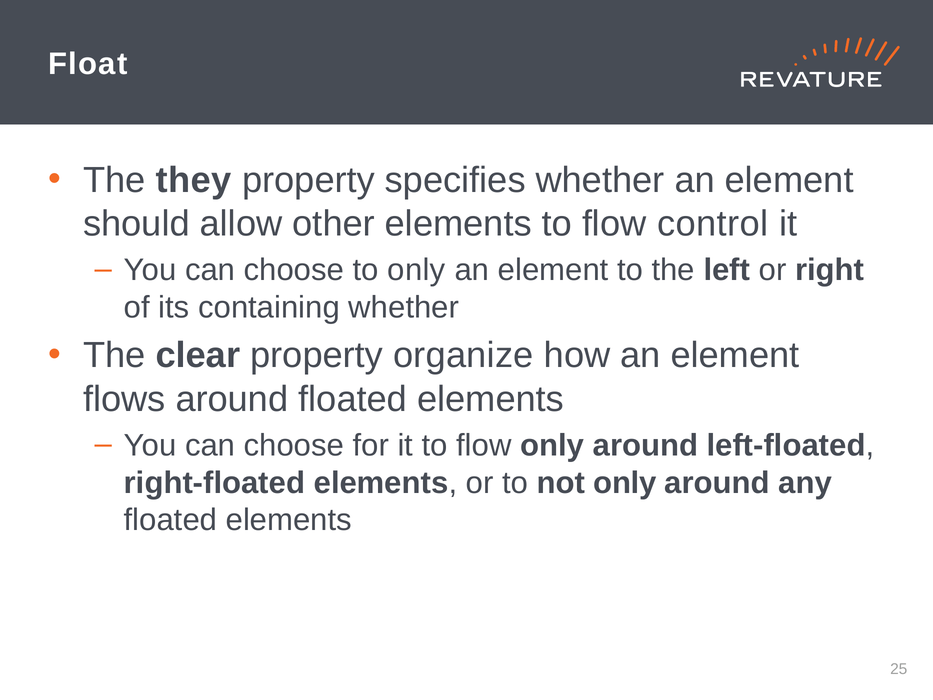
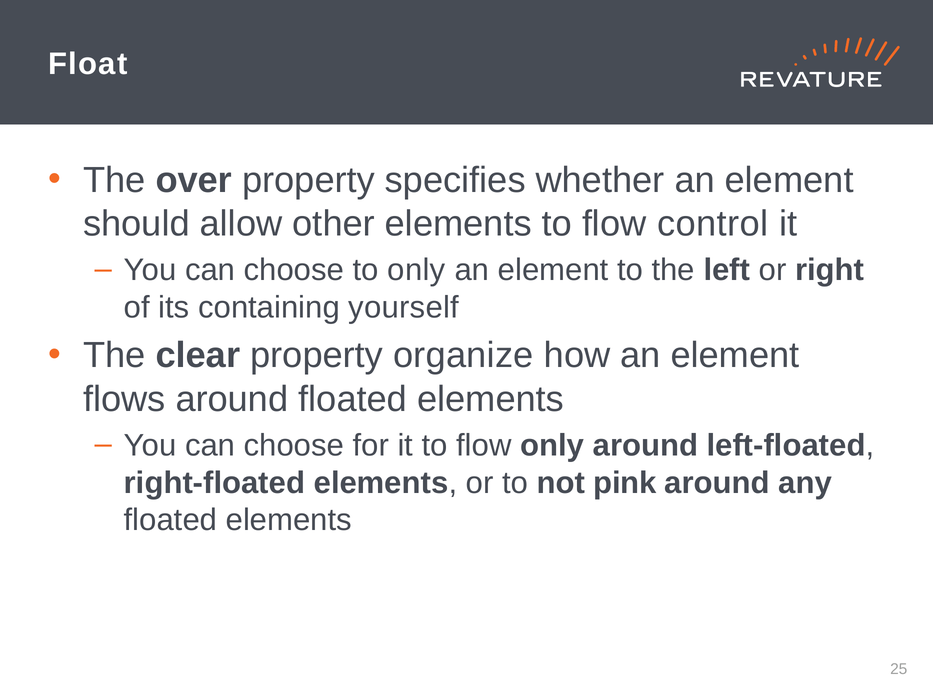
they: they -> over (194, 180)
containing whether: whether -> yourself (404, 307)
not only: only -> pink (625, 483)
